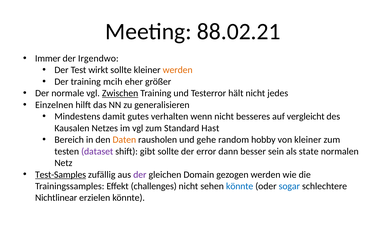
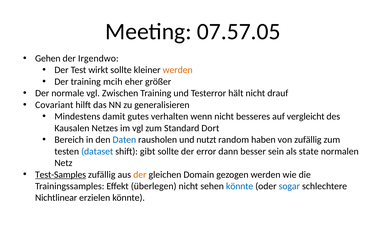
88.02.21: 88.02.21 -> 07.57.05 (239, 31)
Immer: Immer -> Gehen (48, 58)
Zwischen underline: present -> none (120, 93)
jedes: jedes -> drauf (278, 93)
Einzelnen: Einzelnen -> Covariant (54, 105)
Hast: Hast -> Dort (210, 128)
Daten colour: orange -> blue (124, 139)
gehe: gehe -> nutzt (206, 139)
hobby: hobby -> haben (263, 139)
von kleiner: kleiner -> zufällig (308, 139)
dataset colour: purple -> blue (97, 151)
der colour: purple -> orange (140, 174)
challenges: challenges -> überlegen (154, 186)
